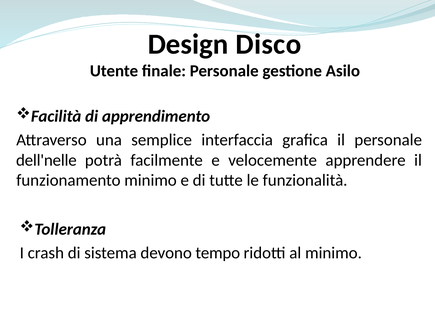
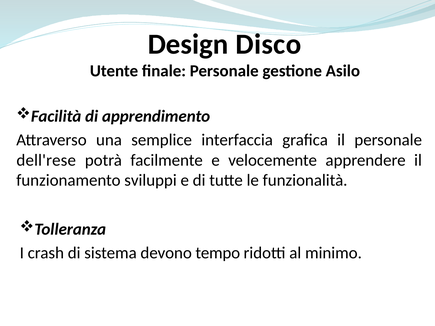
dell'nelle: dell'nelle -> dell'rese (46, 160)
funzionamento minimo: minimo -> sviluppi (151, 181)
